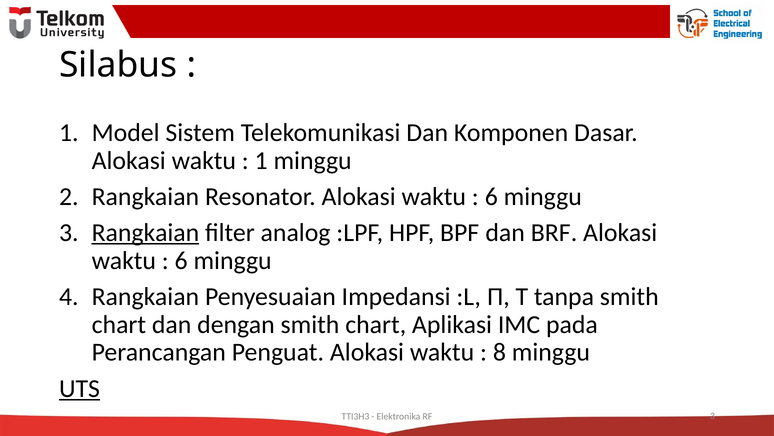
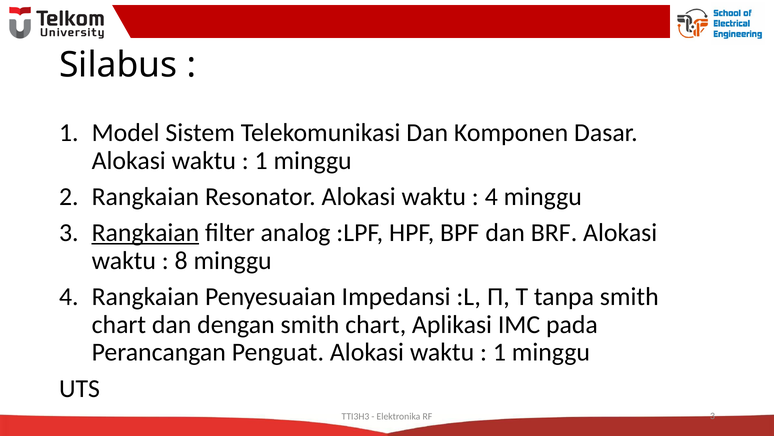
6: 6 -> 4 (491, 196)
6: 6 -> 8 (181, 260)
8: 8 -> 1 (499, 352)
UTS underline: present -> none (79, 388)
